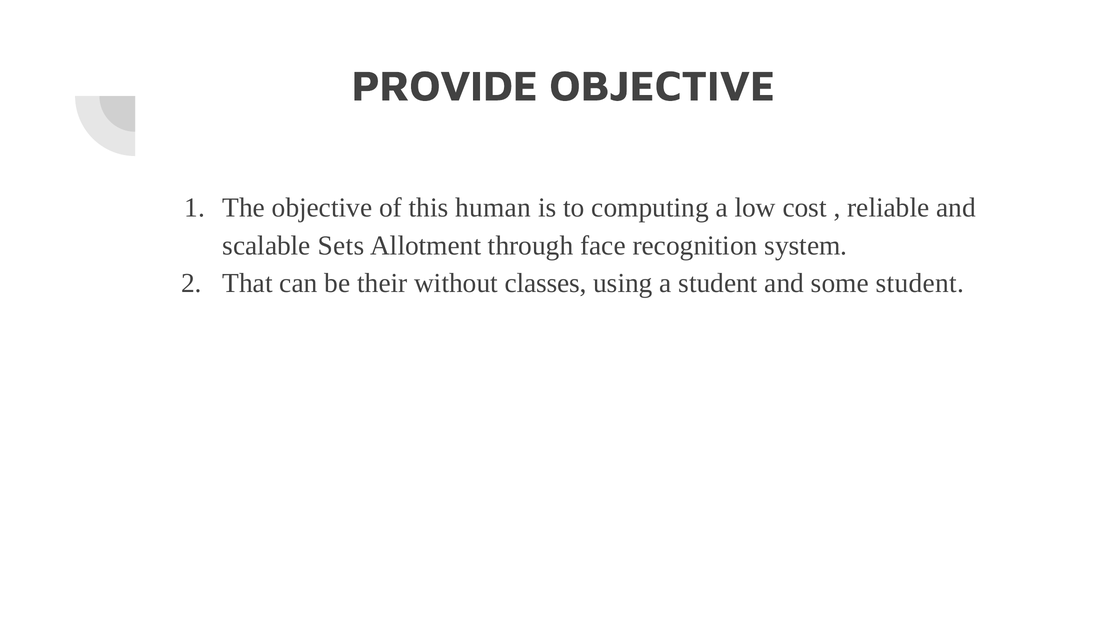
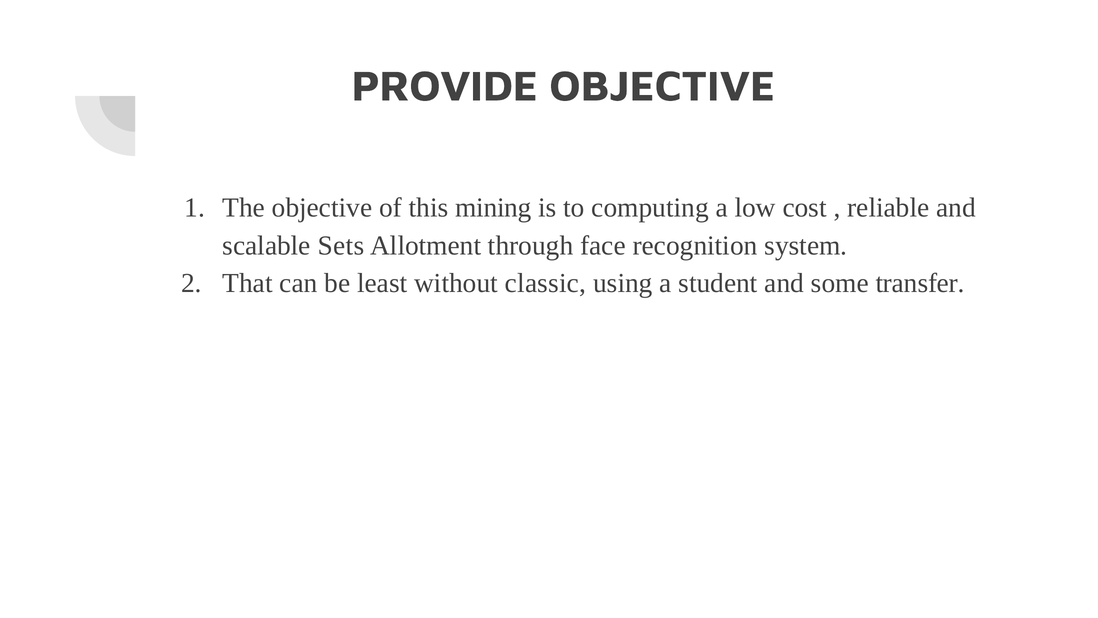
human: human -> mining (493, 207)
their: their -> least (382, 283)
classes: classes -> classic (545, 283)
some student: student -> transfer (920, 283)
